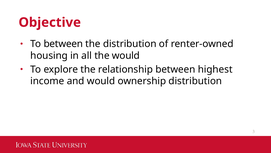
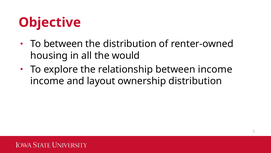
between highest: highest -> income (215, 69)
and would: would -> layout (101, 81)
